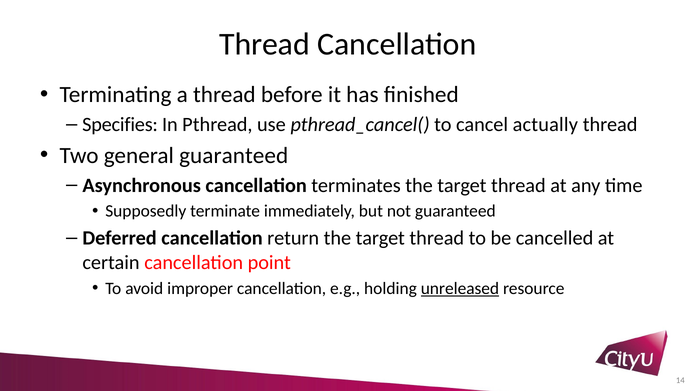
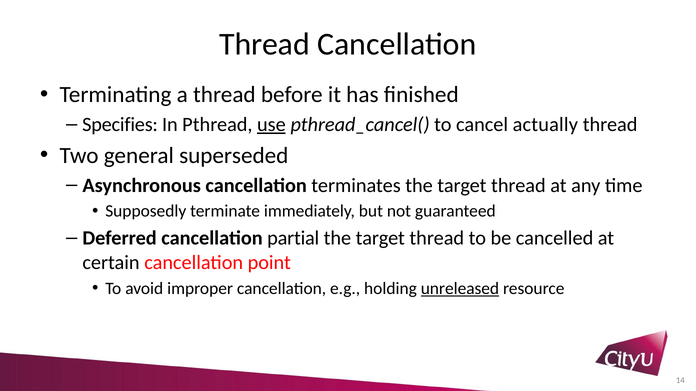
use underline: none -> present (271, 125)
general guaranteed: guaranteed -> superseded (234, 156)
return: return -> partial (293, 238)
